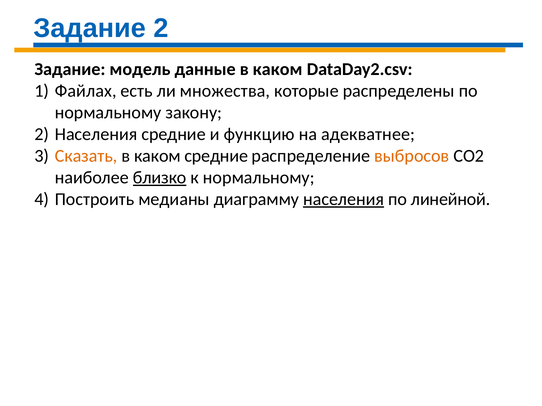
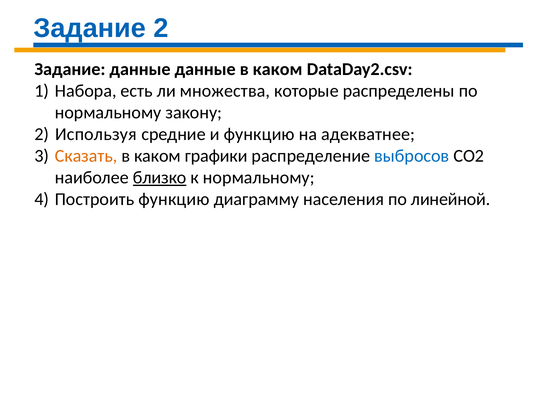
Задание модель: модель -> данные (140, 69)
Файлах: Файлах -> Набора (86, 91)
2 Населения: Населения -> Используя (96, 134)
каком средние: средние -> графики (216, 156)
выбросов colour: orange -> blue (412, 156)
Построить медианы: медианы -> функцию (174, 199)
населения underline: present -> none (344, 199)
